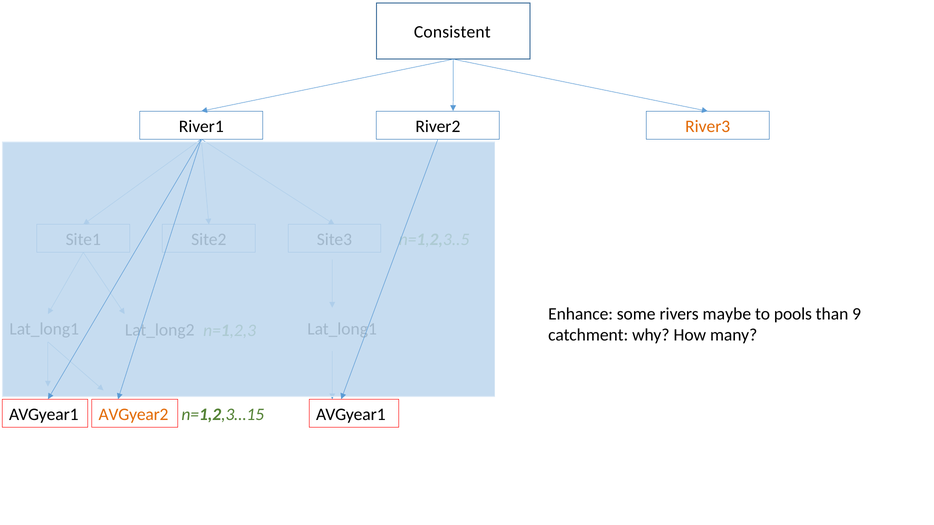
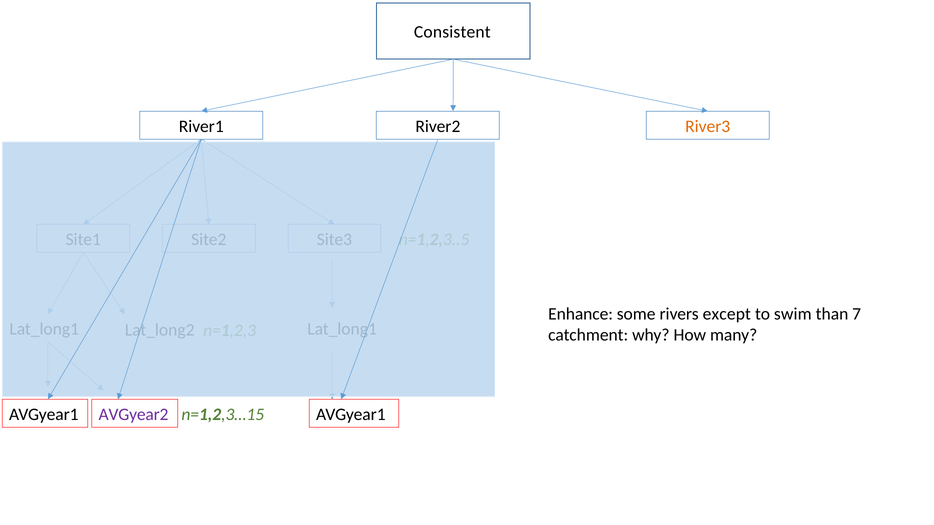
maybe: maybe -> except (727, 314)
pools: pools -> swim (793, 314)
9: 9 -> 7 (857, 314)
AVGyear2 colour: orange -> purple (134, 415)
